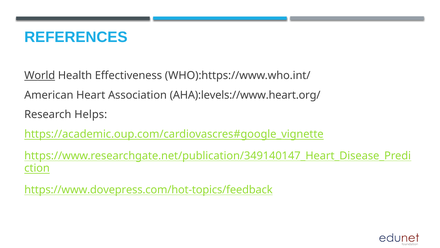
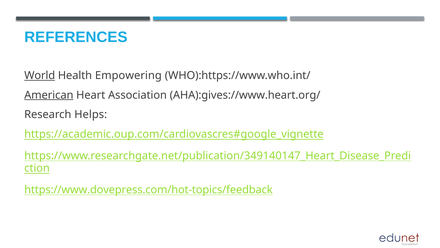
Effectiveness: Effectiveness -> Empowering (128, 75)
American underline: none -> present (49, 95)
AHA):levels://www.heart.org/: AHA):levels://www.heart.org/ -> AHA):gives://www.heart.org/ (245, 95)
